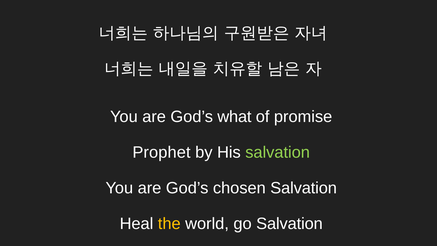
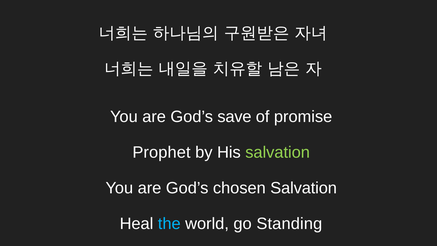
what: what -> save (234, 117)
the colour: yellow -> light blue (169, 224)
go Salvation: Salvation -> Standing (289, 224)
